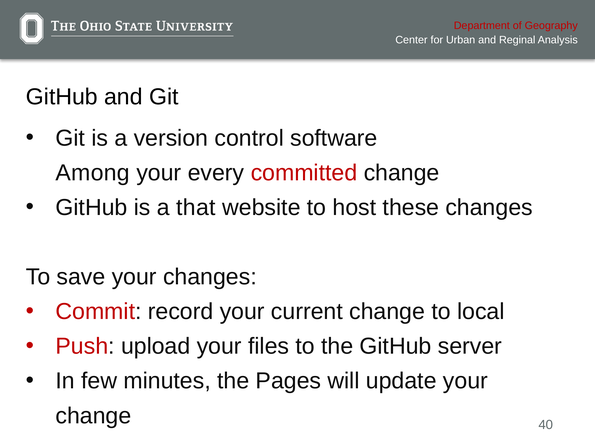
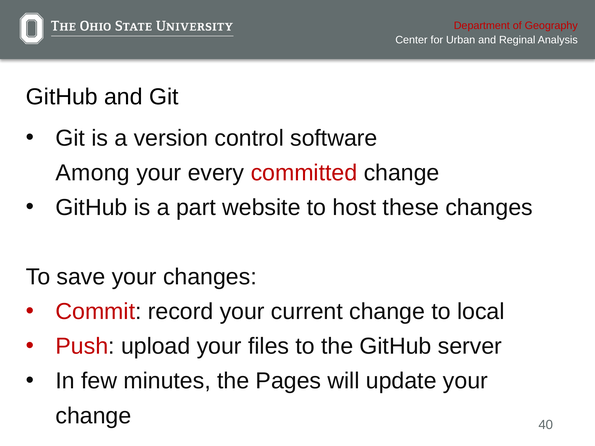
that: that -> part (196, 208)
